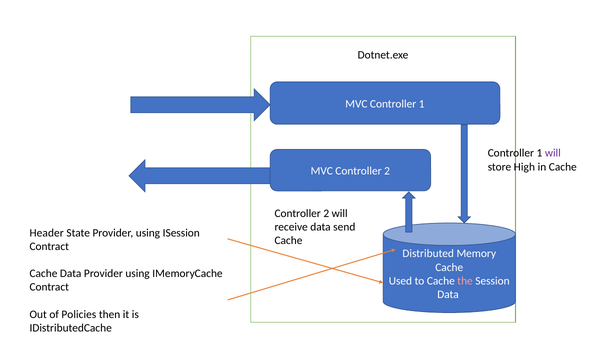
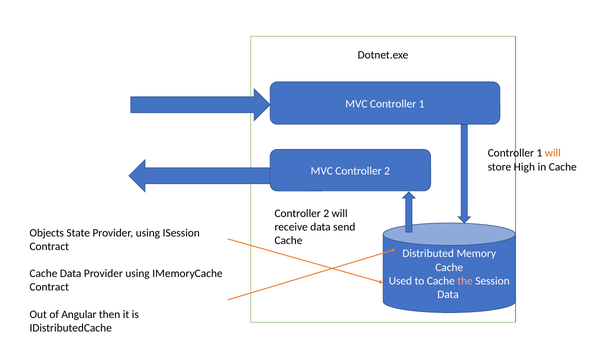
will colour: purple -> orange (553, 153)
Header: Header -> Objects (47, 233)
Policies: Policies -> Angular (79, 314)
